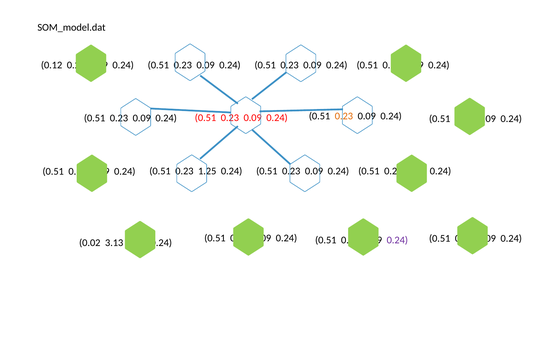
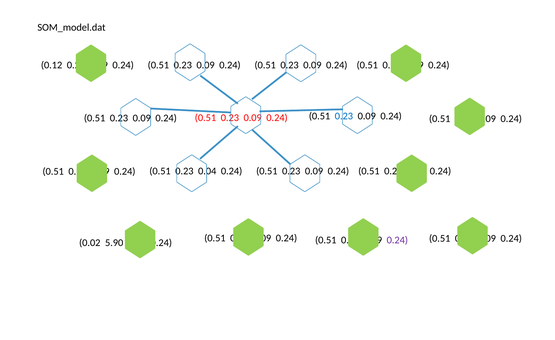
0.23 colour: orange -> blue (344, 116)
1.25: 1.25 -> 0.04 (207, 171)
3.13: 3.13 -> 5.90 (114, 243)
